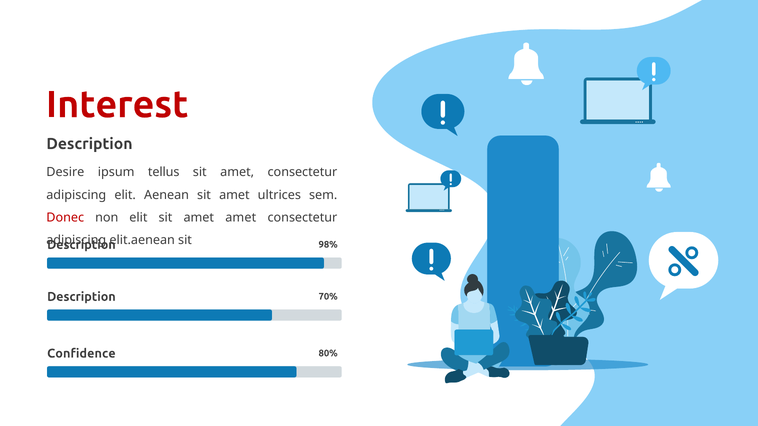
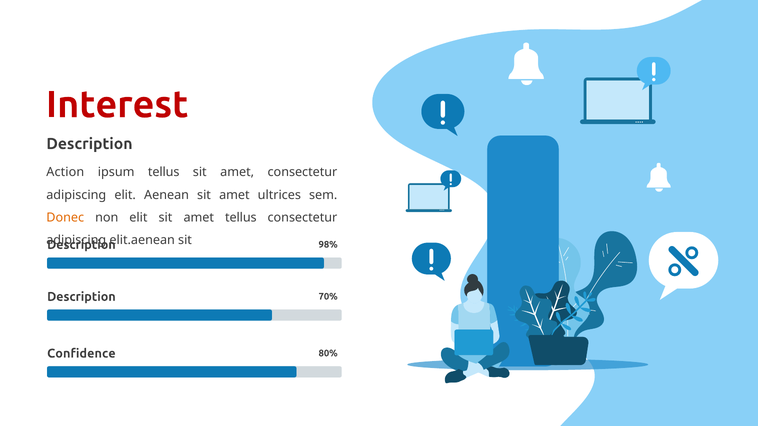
Desire: Desire -> Action (65, 172)
Donec colour: red -> orange (65, 218)
amet amet: amet -> tellus (241, 218)
